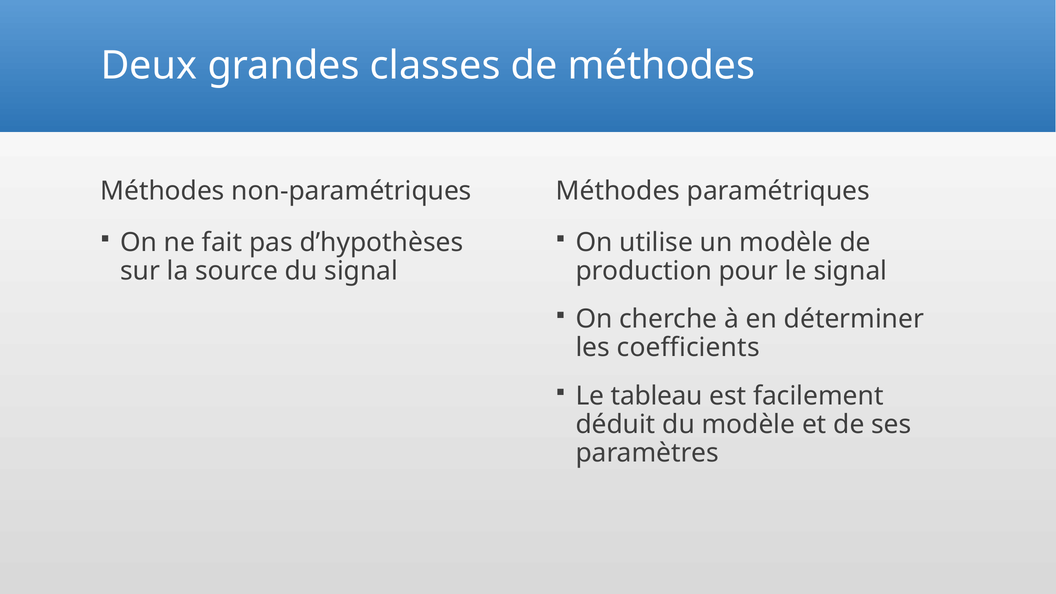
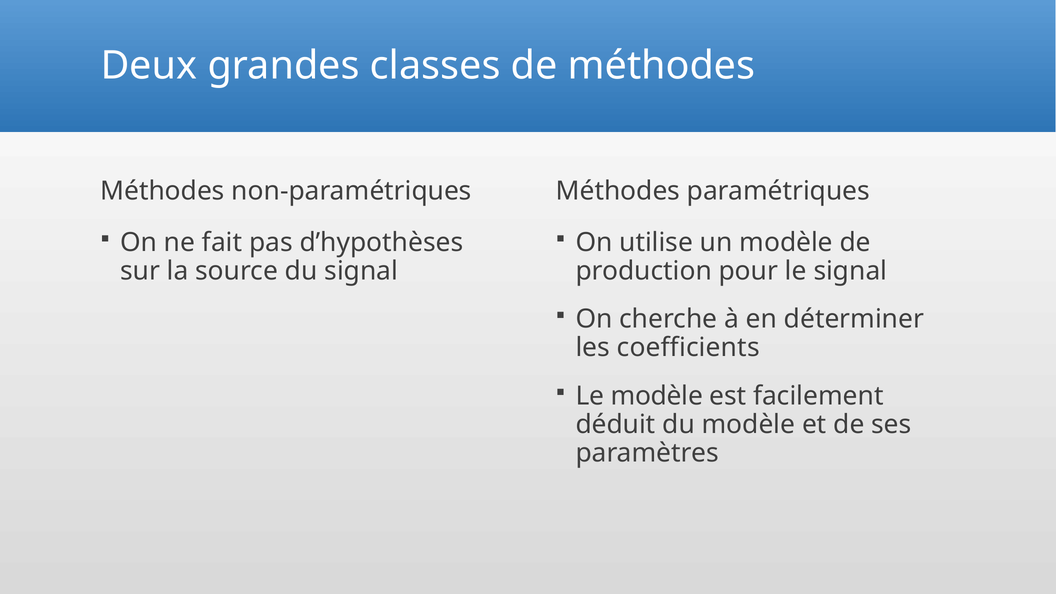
Le tableau: tableau -> modèle (657, 396)
